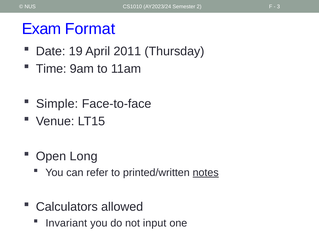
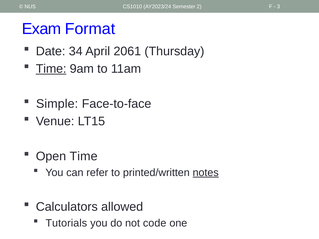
19: 19 -> 34 (76, 51)
2011: 2011 -> 2061 (127, 51)
Time underline: none -> present (51, 69)
Open Long: Long -> Time (84, 156)
Invariant: Invariant -> Tutorials (66, 223)
input: input -> code (155, 223)
